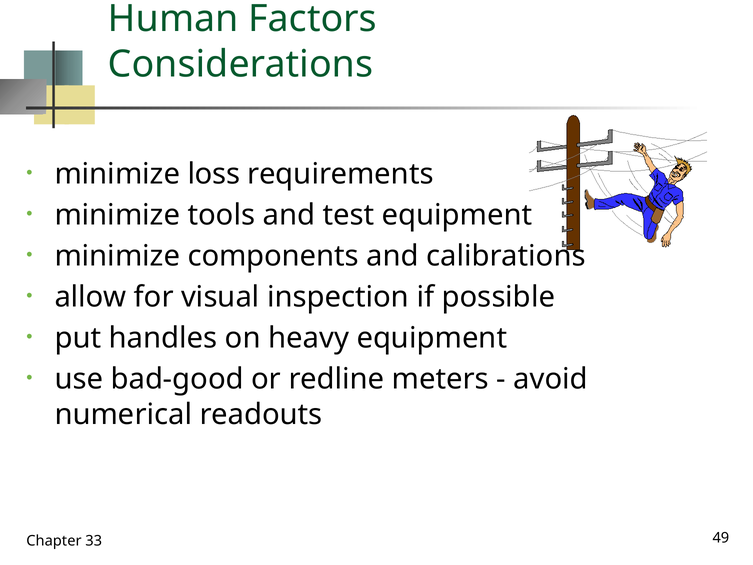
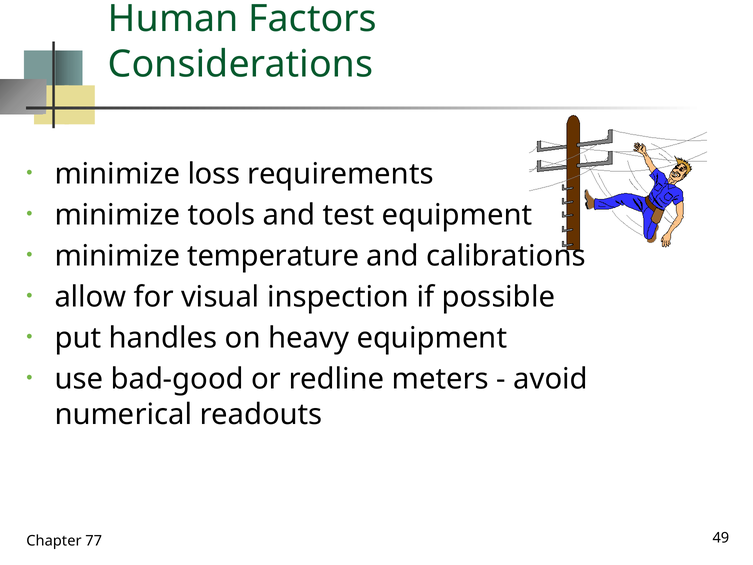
components: components -> temperature (273, 256)
33: 33 -> 77 (94, 541)
